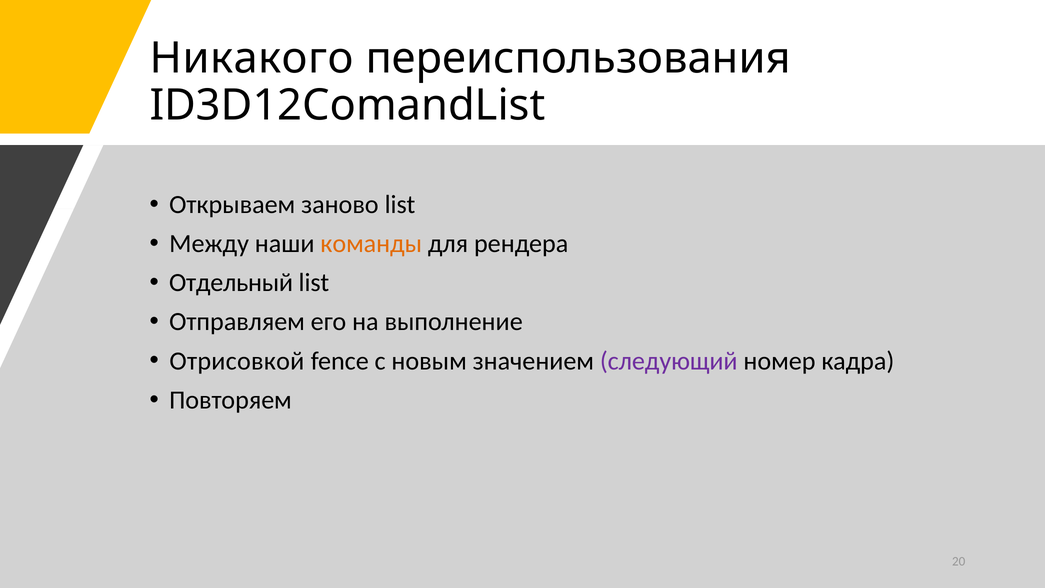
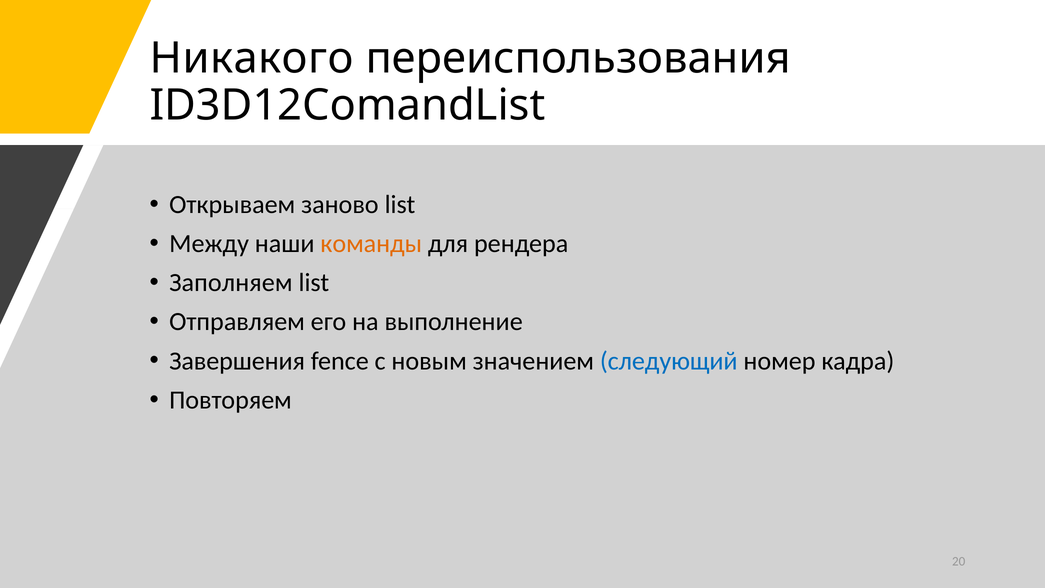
Отдельный: Отдельный -> Заполняем (231, 283)
Отрисовкой: Отрисовкой -> Завершения (237, 361)
следующий colour: purple -> blue (669, 361)
